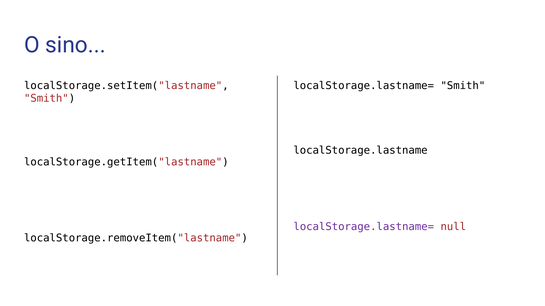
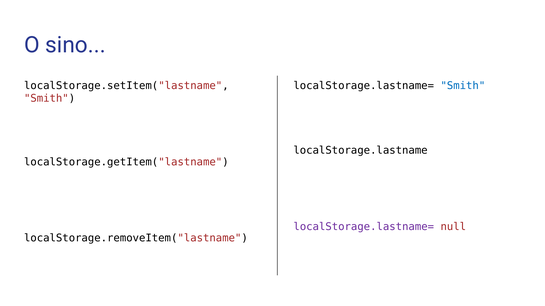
Smith colour: black -> blue (463, 86)
